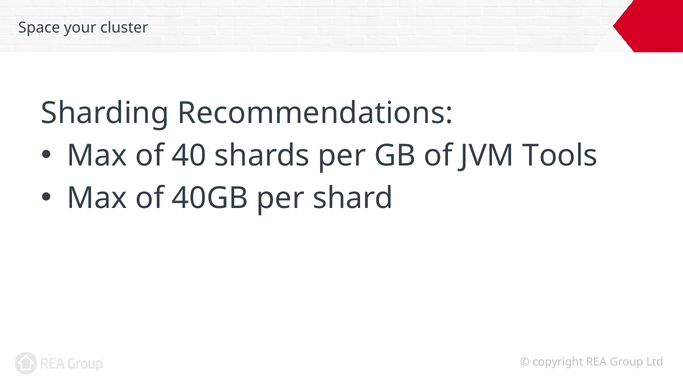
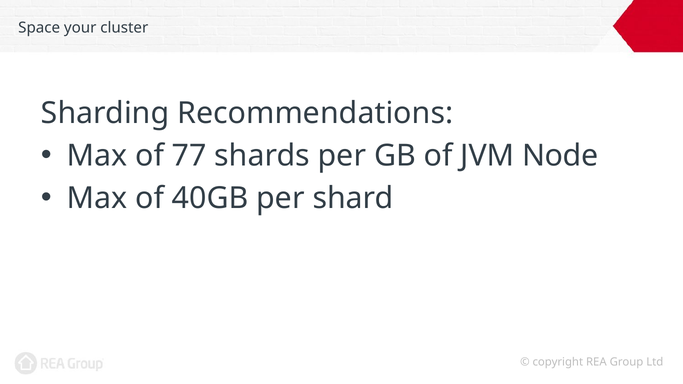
40: 40 -> 77 (189, 156)
Tools: Tools -> Node (560, 156)
